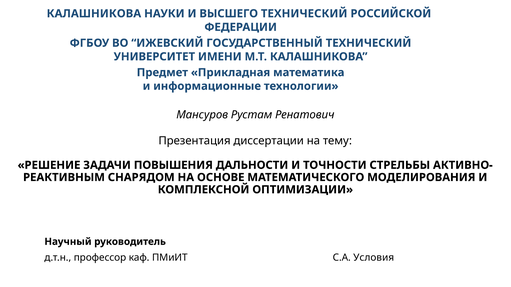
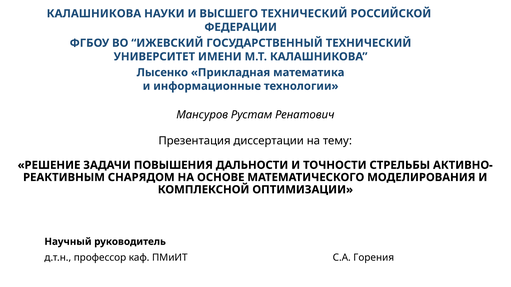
Предмет: Предмет -> Лысенко (162, 73)
Условия: Условия -> Горения (374, 258)
